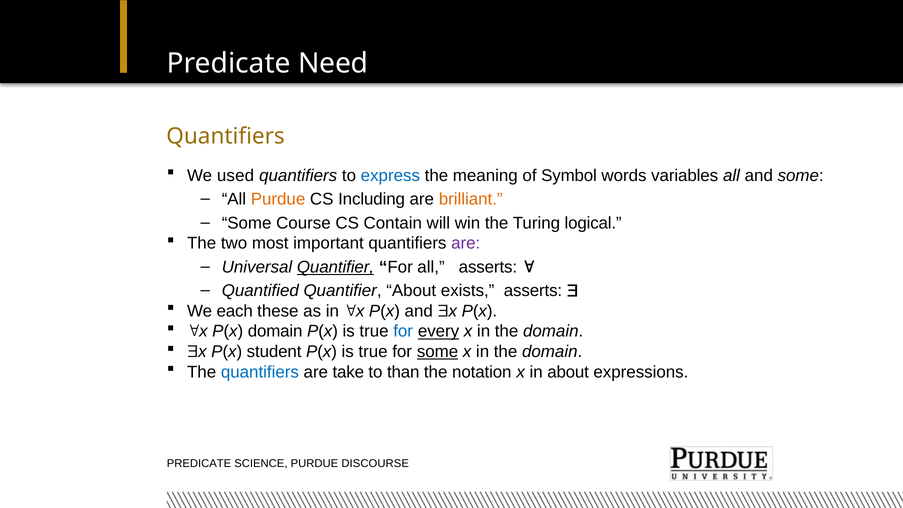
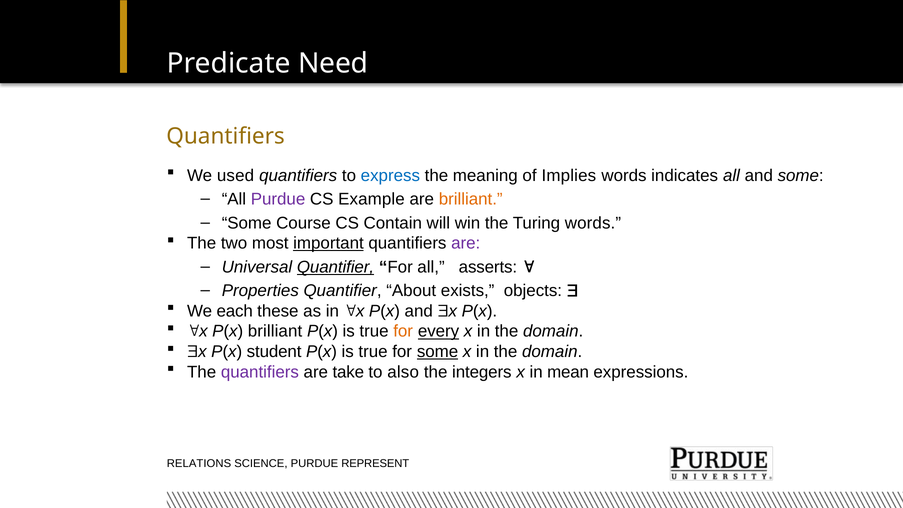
Symbol: Symbol -> Implies (569, 176)
variables: variables -> indicates (685, 176)
Purdue colour: orange -> purple (278, 199)
Including: Including -> Example (371, 199)
Turing logical: logical -> words (593, 223)
important underline: none -> present (328, 243)
Quantified: Quantified -> Properties (260, 291)
exists asserts: asserts -> objects (533, 291)
P(x domain: domain -> brilliant (275, 331)
for colour: blue -> orange (403, 331)
quantifiers colour: blue -> purple (260, 372)
than: than -> also (403, 372)
notation: notation -> integers (482, 372)
in about: about -> mean (568, 372)
PREDICATE: PREDICATE -> RELATIONS (199, 463)
DISCOURSE: DISCOURSE -> REPRESENT (375, 463)
